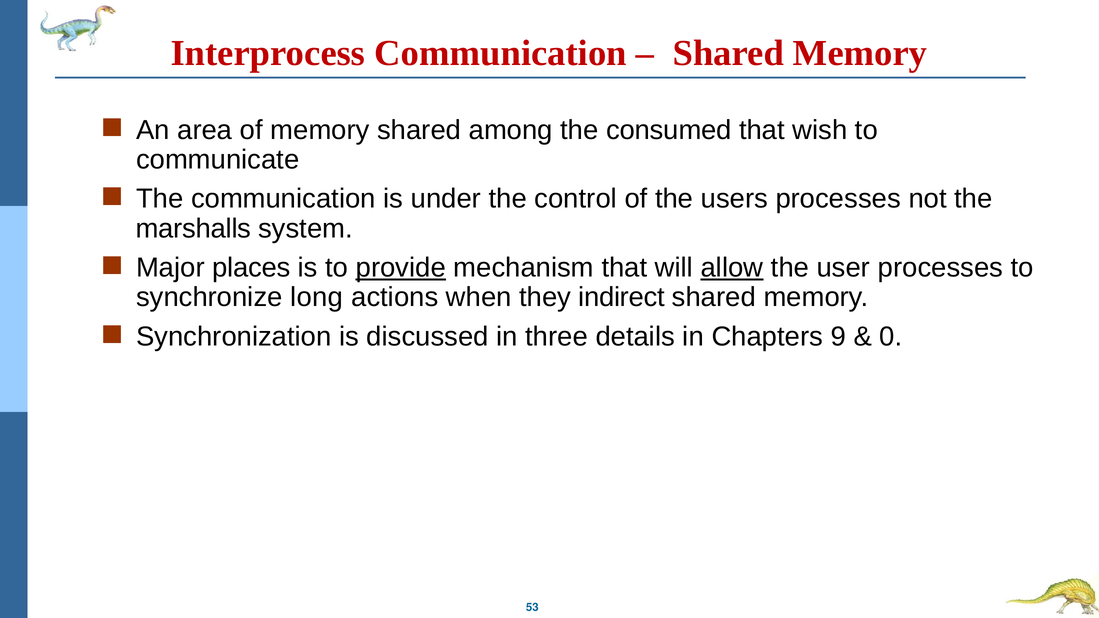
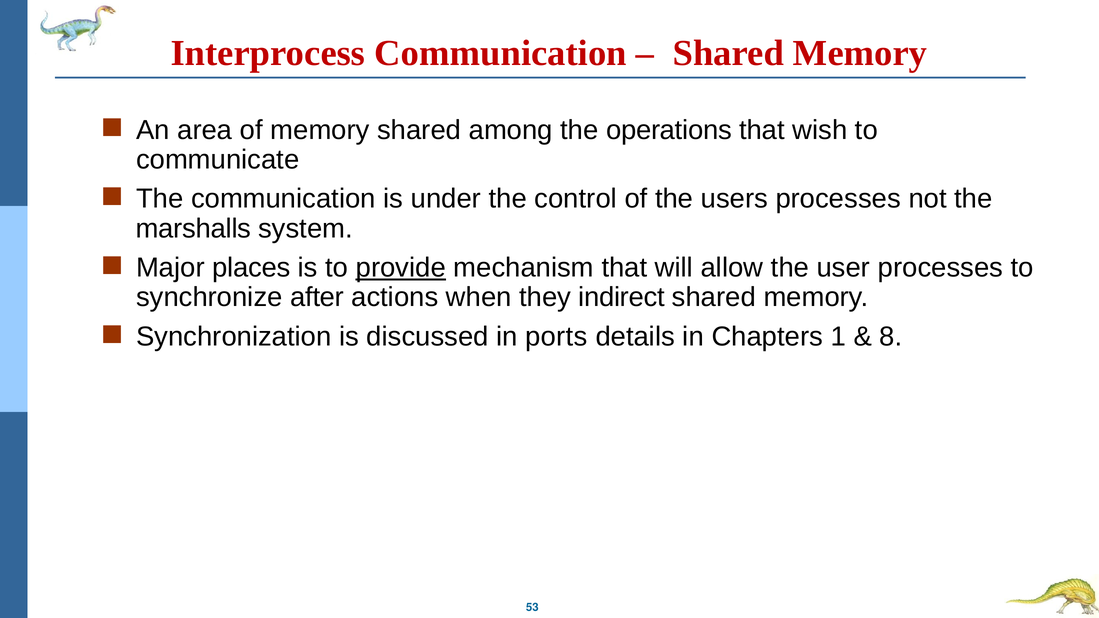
consumed: consumed -> operations (669, 130)
allow underline: present -> none (732, 268)
long: long -> after (317, 297)
three: three -> ports (556, 337)
9: 9 -> 1 (838, 337)
0: 0 -> 8 (891, 337)
